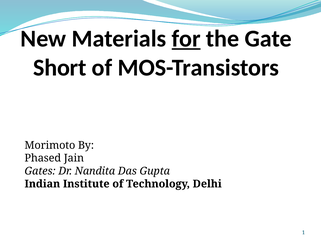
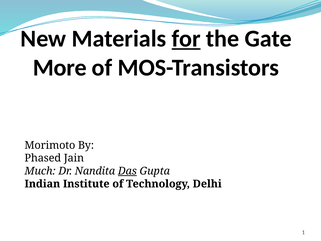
Short: Short -> More (60, 67)
Gates: Gates -> Much (40, 171)
Das underline: none -> present (127, 171)
